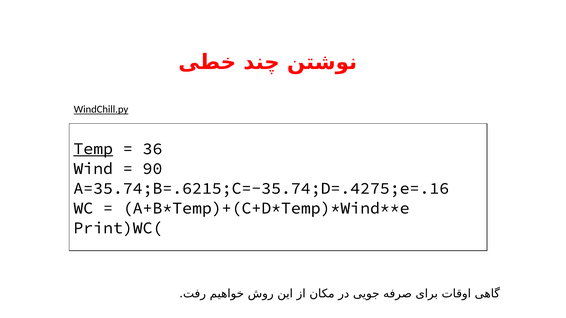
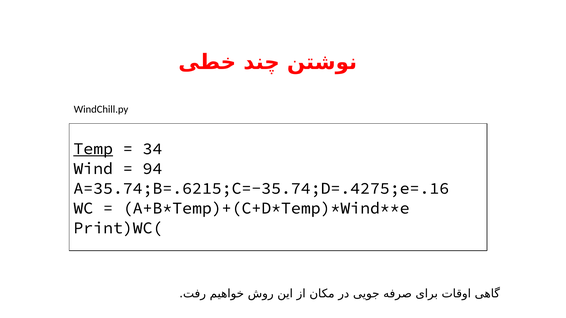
WindChill.py underline: present -> none (101, 110)
36: 36 -> 34 (152, 149)
90: 90 -> 94 (152, 169)
